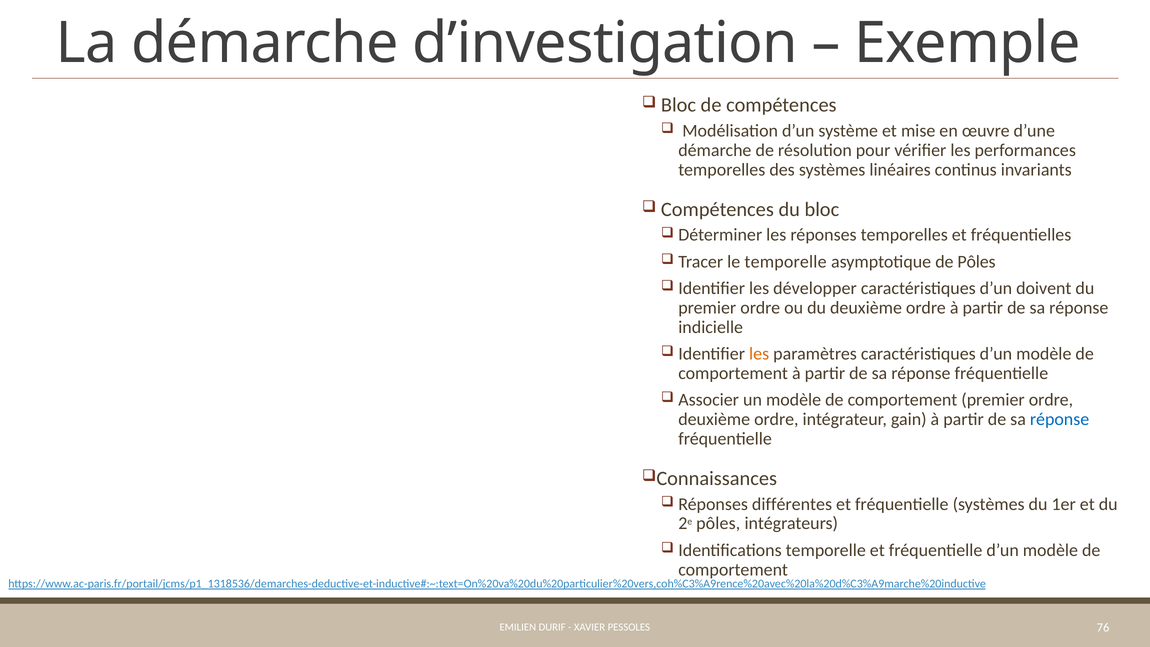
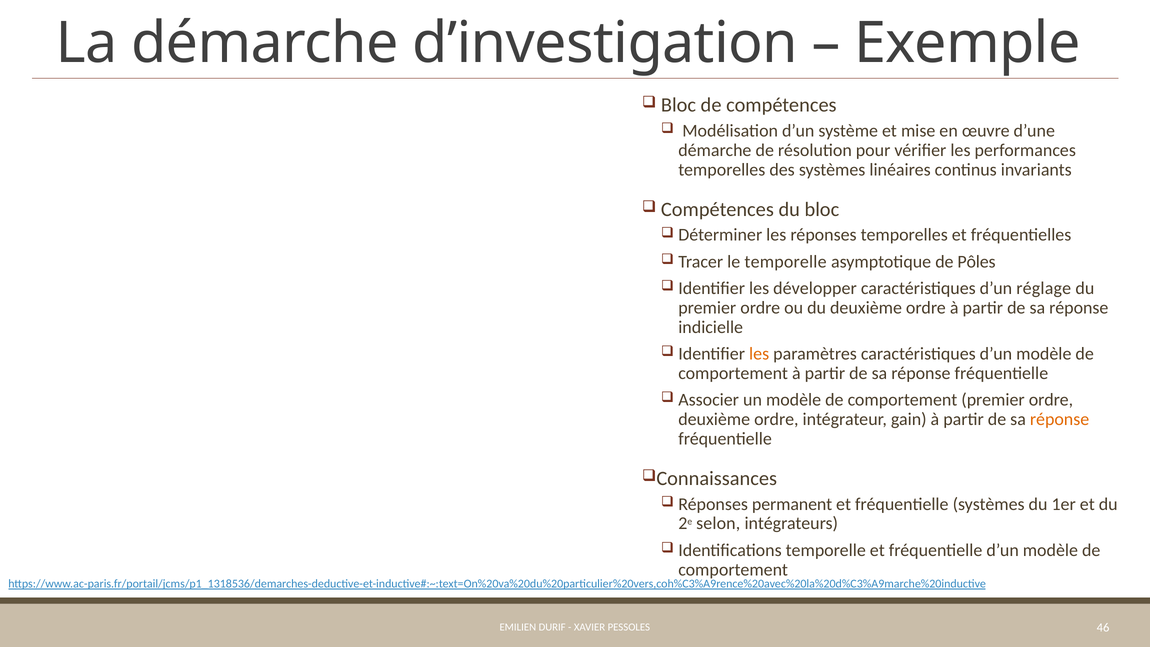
doivent: doivent -> réglage (1044, 288)
réponse colour: blue -> orange (1060, 419)
différentes: différentes -> permanent (792, 504)
2e pôles: pôles -> selon (718, 523)
76: 76 -> 46 (1103, 627)
